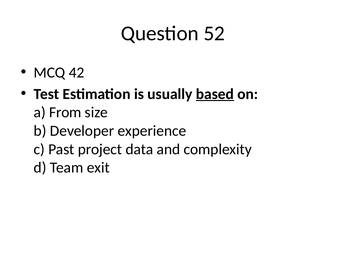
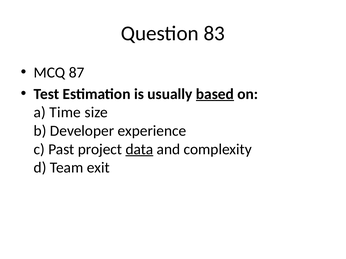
52: 52 -> 83 (214, 33)
42: 42 -> 87 (77, 73)
From: From -> Time (65, 113)
data underline: none -> present (139, 149)
